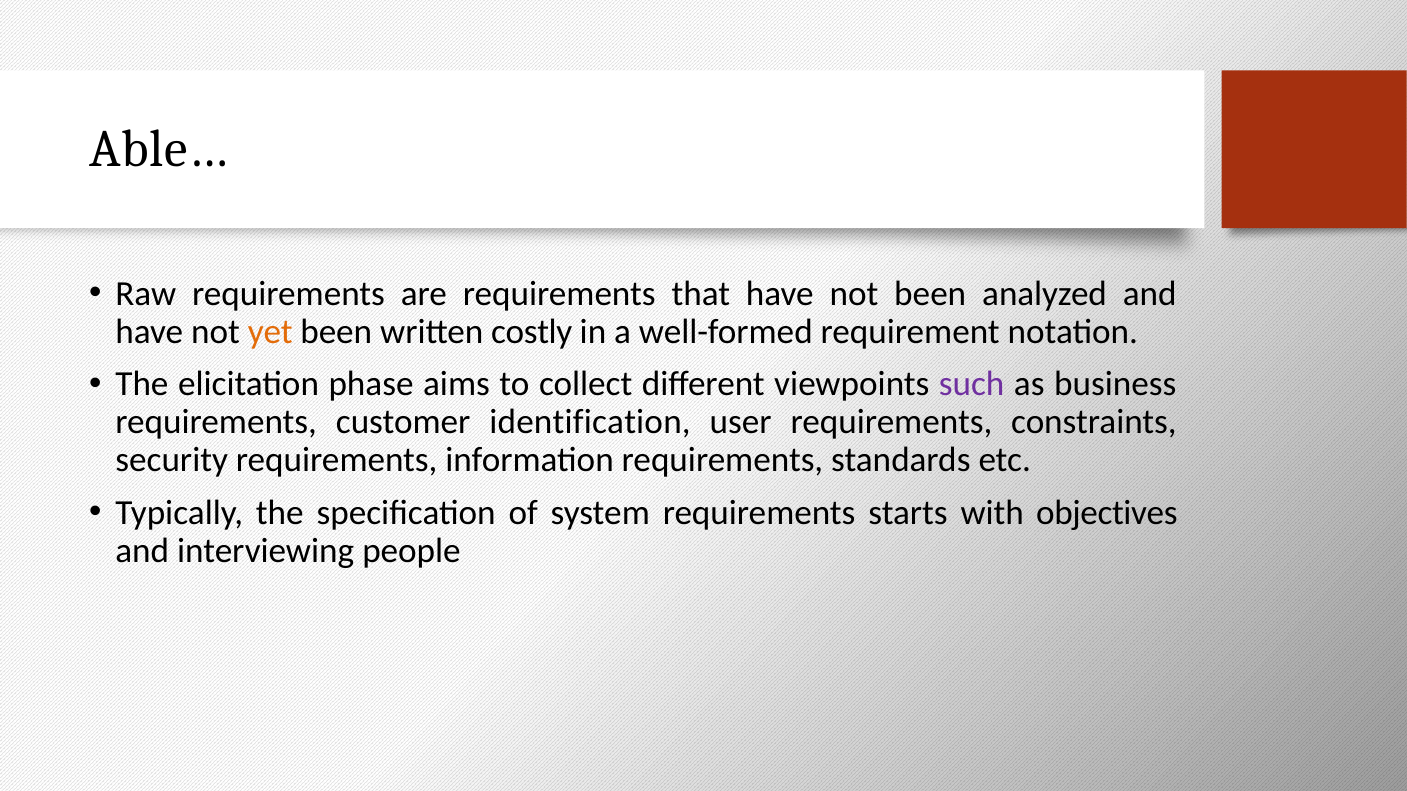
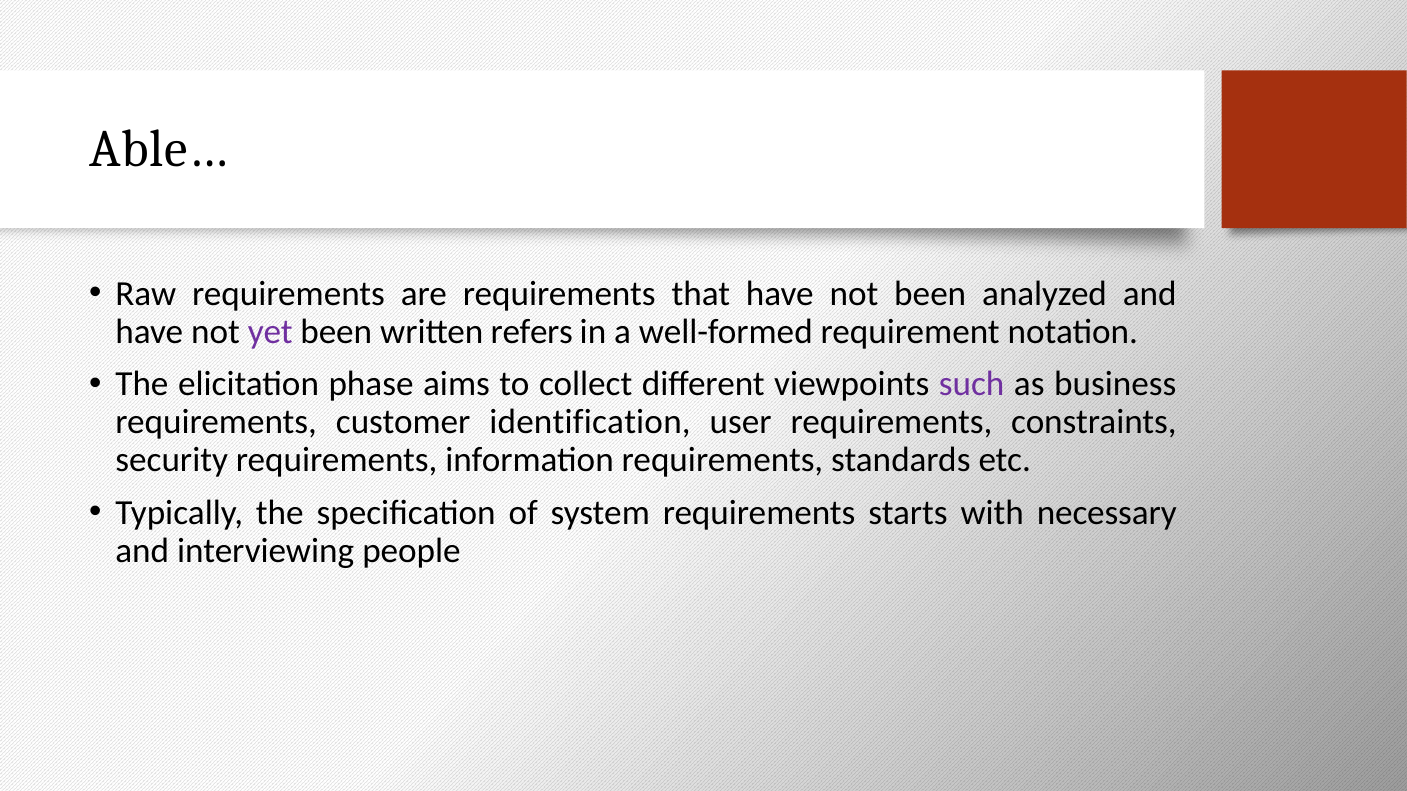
yet colour: orange -> purple (270, 332)
costly: costly -> refers (532, 332)
objectives: objectives -> necessary (1107, 513)
